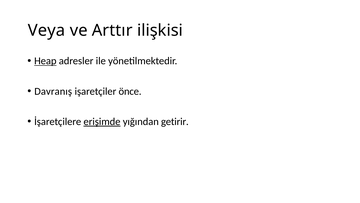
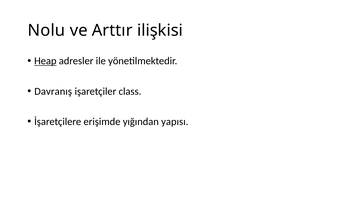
Veya: Veya -> Nolu (46, 30)
önce: önce -> class (130, 91)
erişimde underline: present -> none (102, 121)
getirir: getirir -> yapısı (175, 121)
